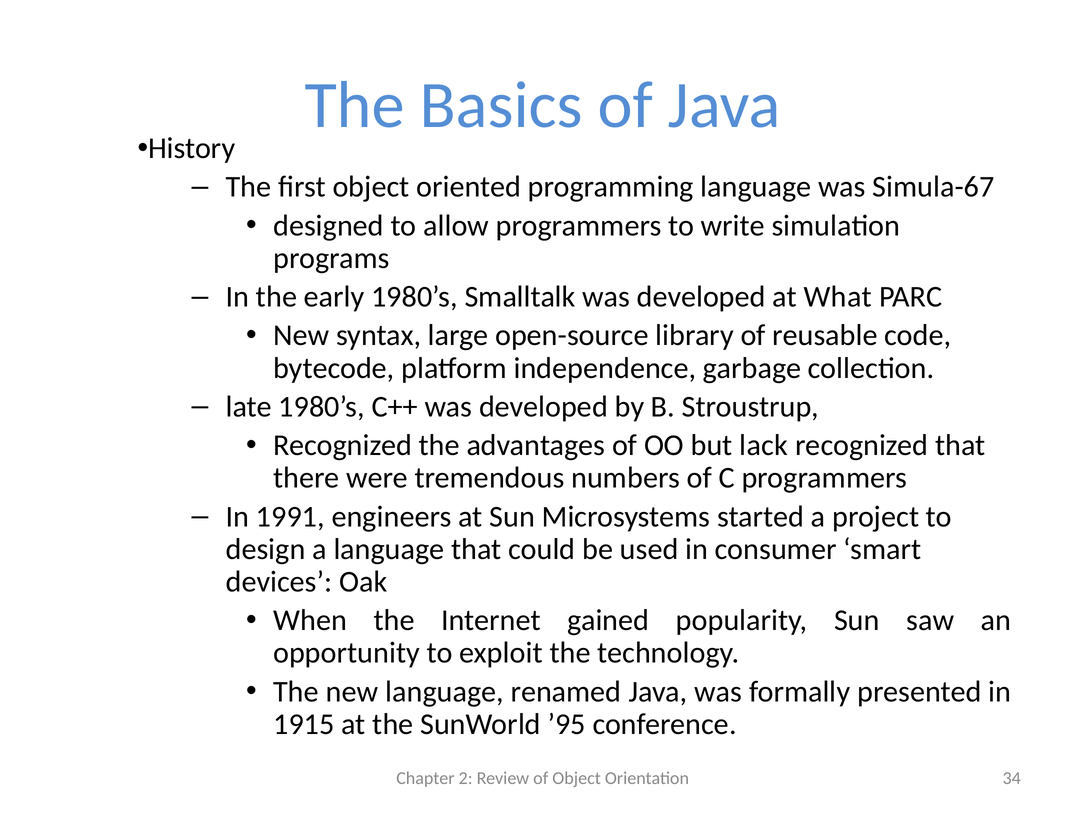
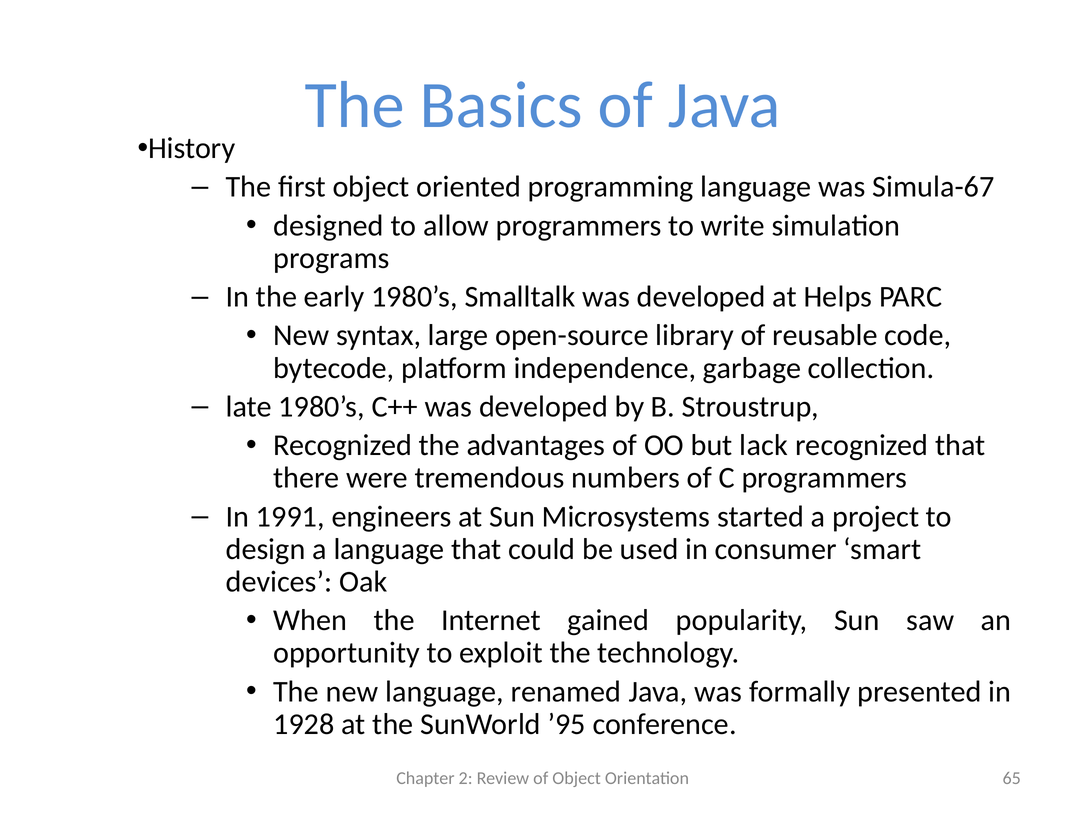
What: What -> Helps (838, 297)
1915: 1915 -> 1928 (304, 724)
34: 34 -> 65 (1012, 778)
